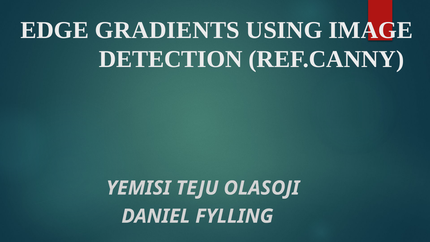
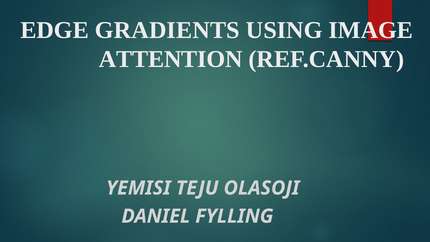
DETECTION: DETECTION -> ATTENTION (171, 59)
